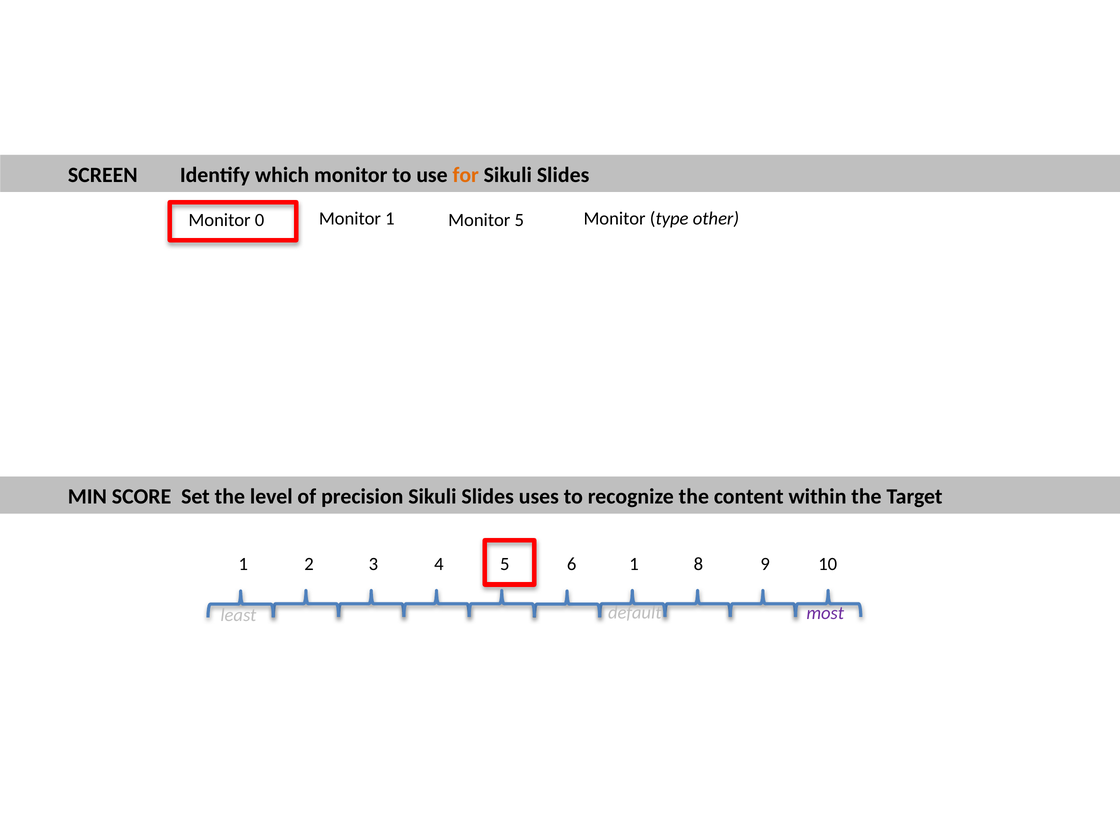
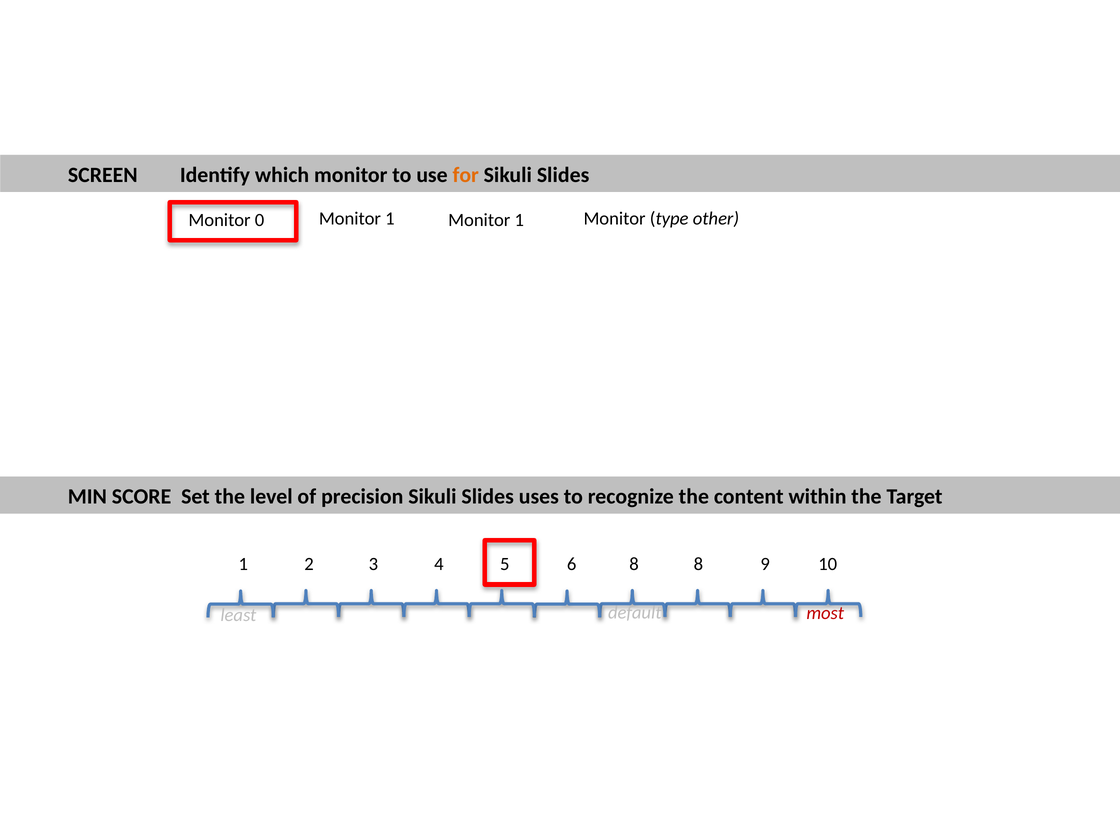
1 Monitor 5: 5 -> 1 (519, 220)
6 1: 1 -> 8 (634, 564)
most colour: purple -> red (825, 613)
